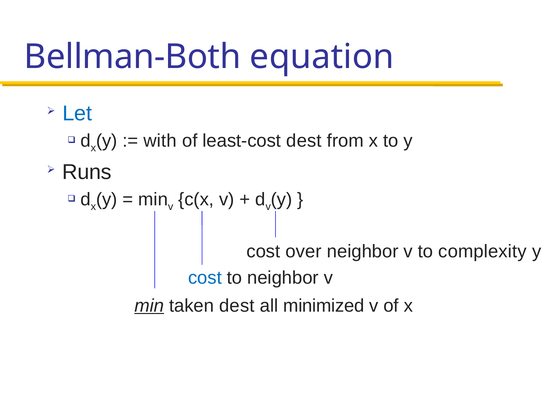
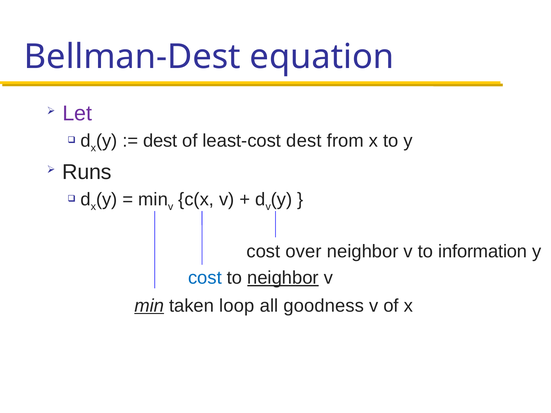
Bellman-Both: Bellman-Both -> Bellman-Dest (132, 57)
Let colour: blue -> purple (77, 114)
with: with -> dest (160, 141)
complexity: complexity -> information (483, 252)
neighbor underline: none -> present (283, 278)
taken dest: dest -> loop (237, 306)
minimized: minimized -> goodness (324, 306)
